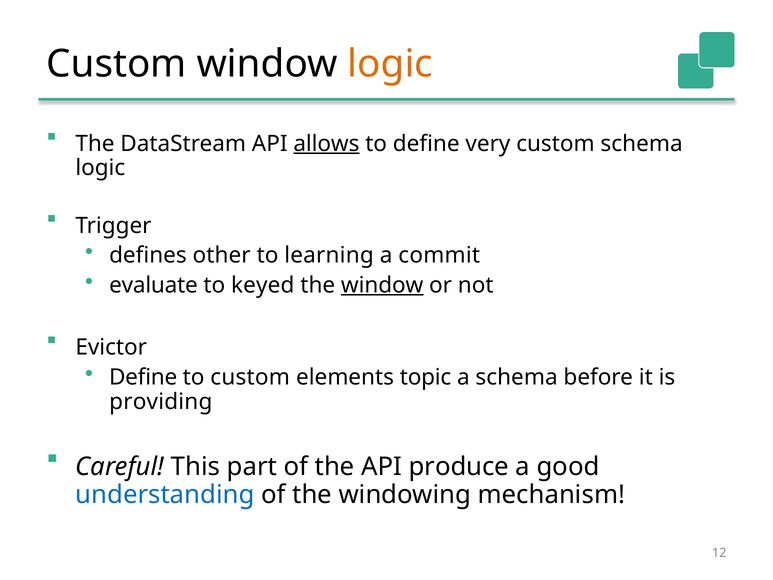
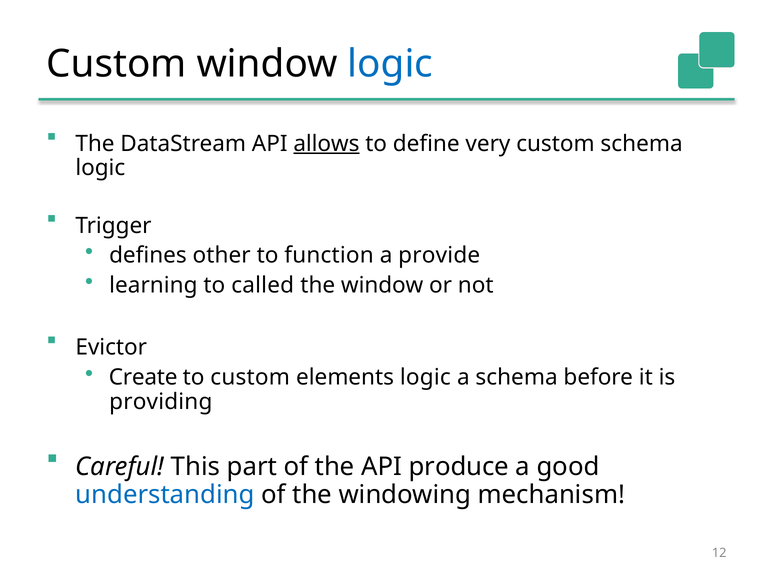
logic colour: orange -> blue (390, 64)
learning: learning -> function (329, 255)
commit: commit -> provide (439, 255)
evaluate: evaluate -> learning (153, 285)
keyed: keyed -> called (263, 285)
window underline: present -> none (382, 285)
Define: Define -> Create (143, 377)
elements topic: topic -> logic (425, 377)
